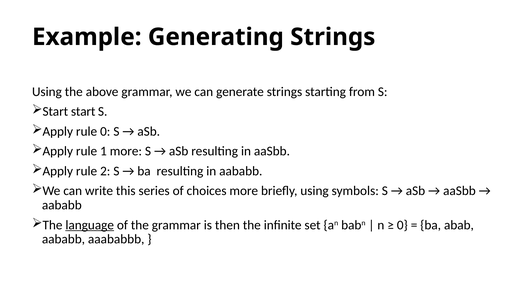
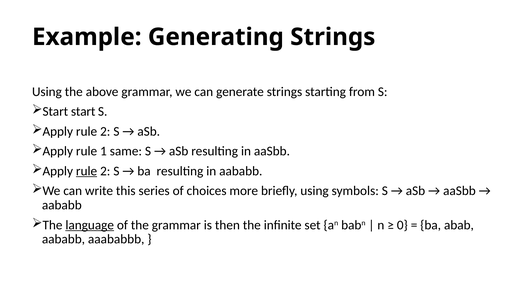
0: 0 -> 2 (105, 131)
1 more: more -> same (126, 151)
rule underline: none -> present (87, 171)
